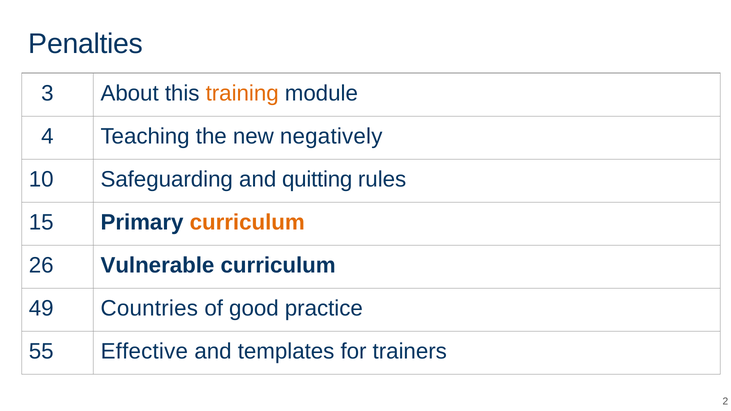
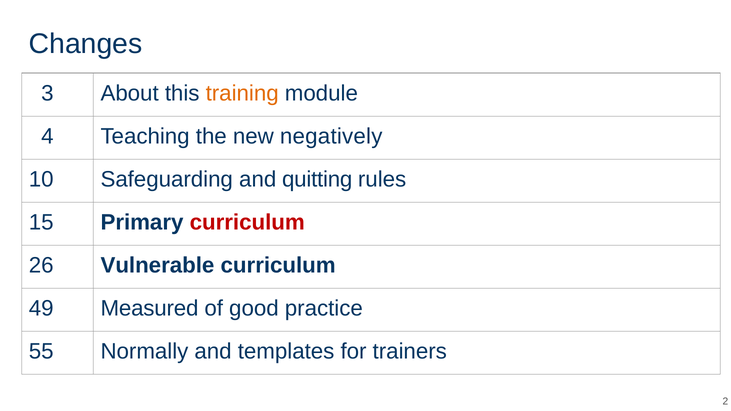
Penalties: Penalties -> Changes (86, 44)
curriculum colour: orange -> red (247, 222)
Countries: Countries -> Measured (149, 309)
Effective: Effective -> Normally (144, 352)
